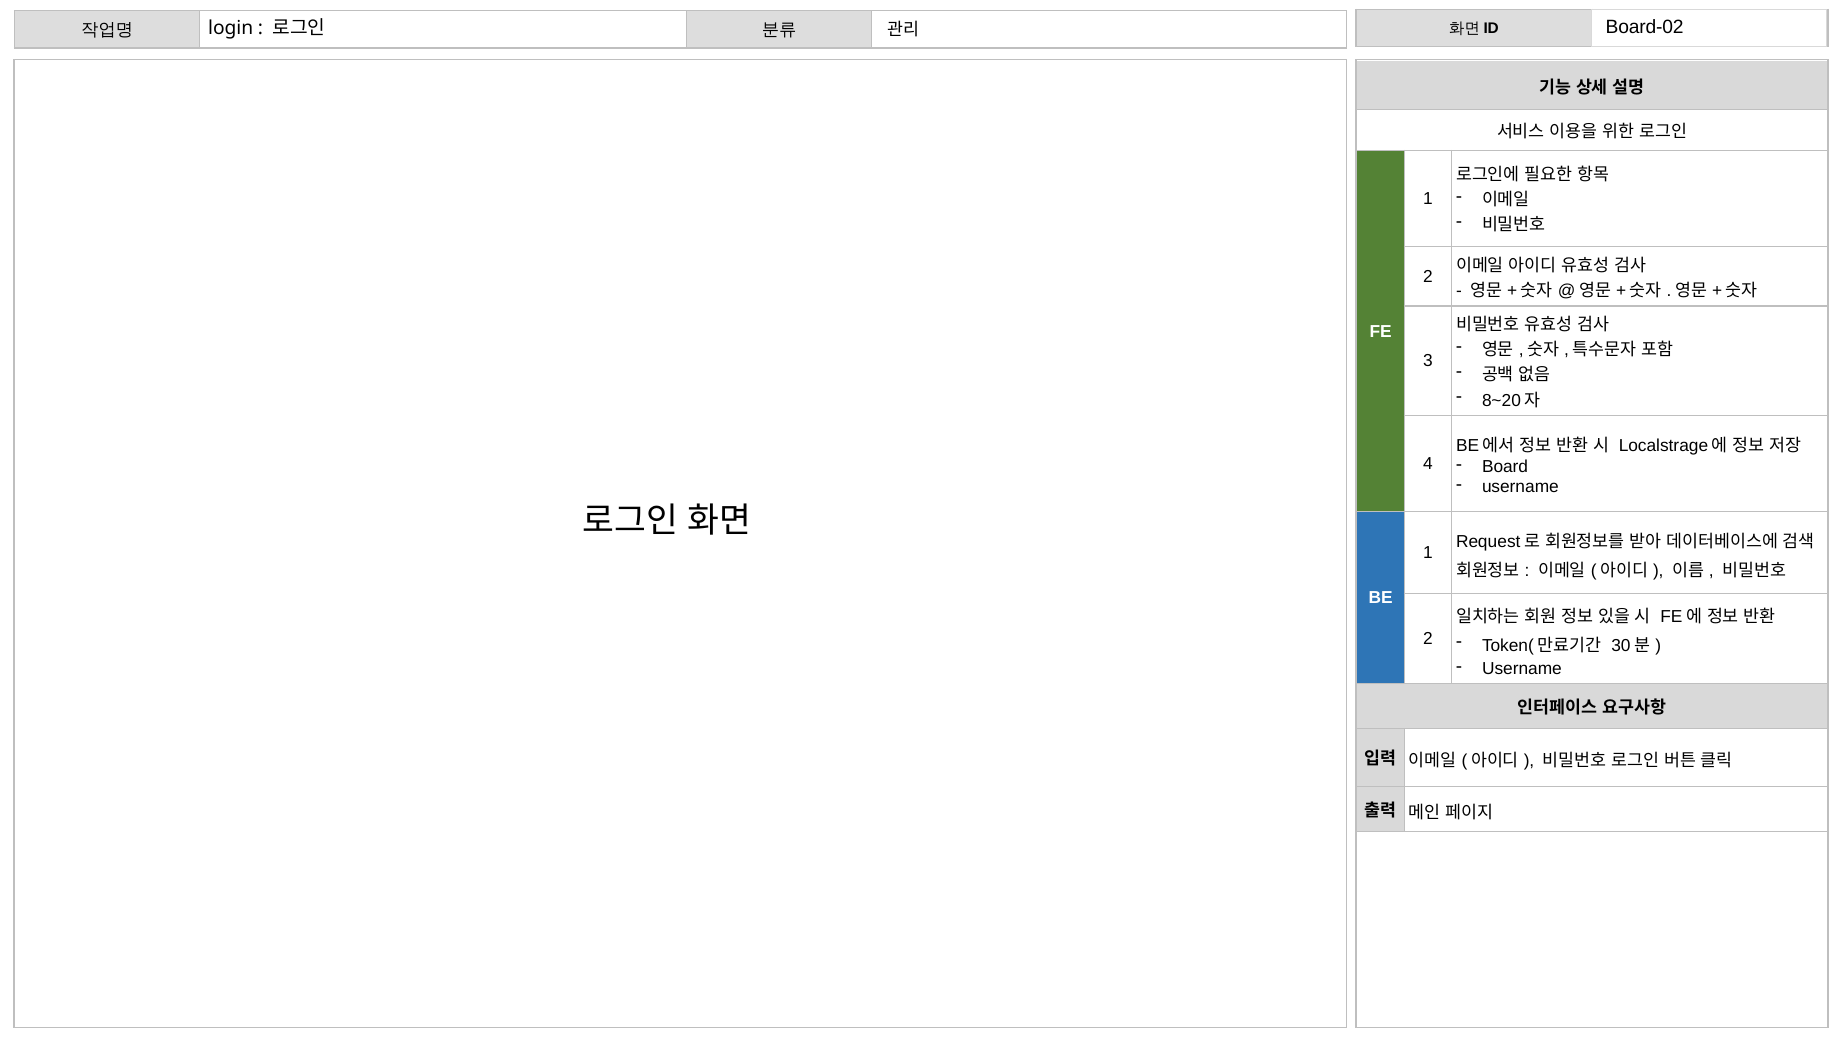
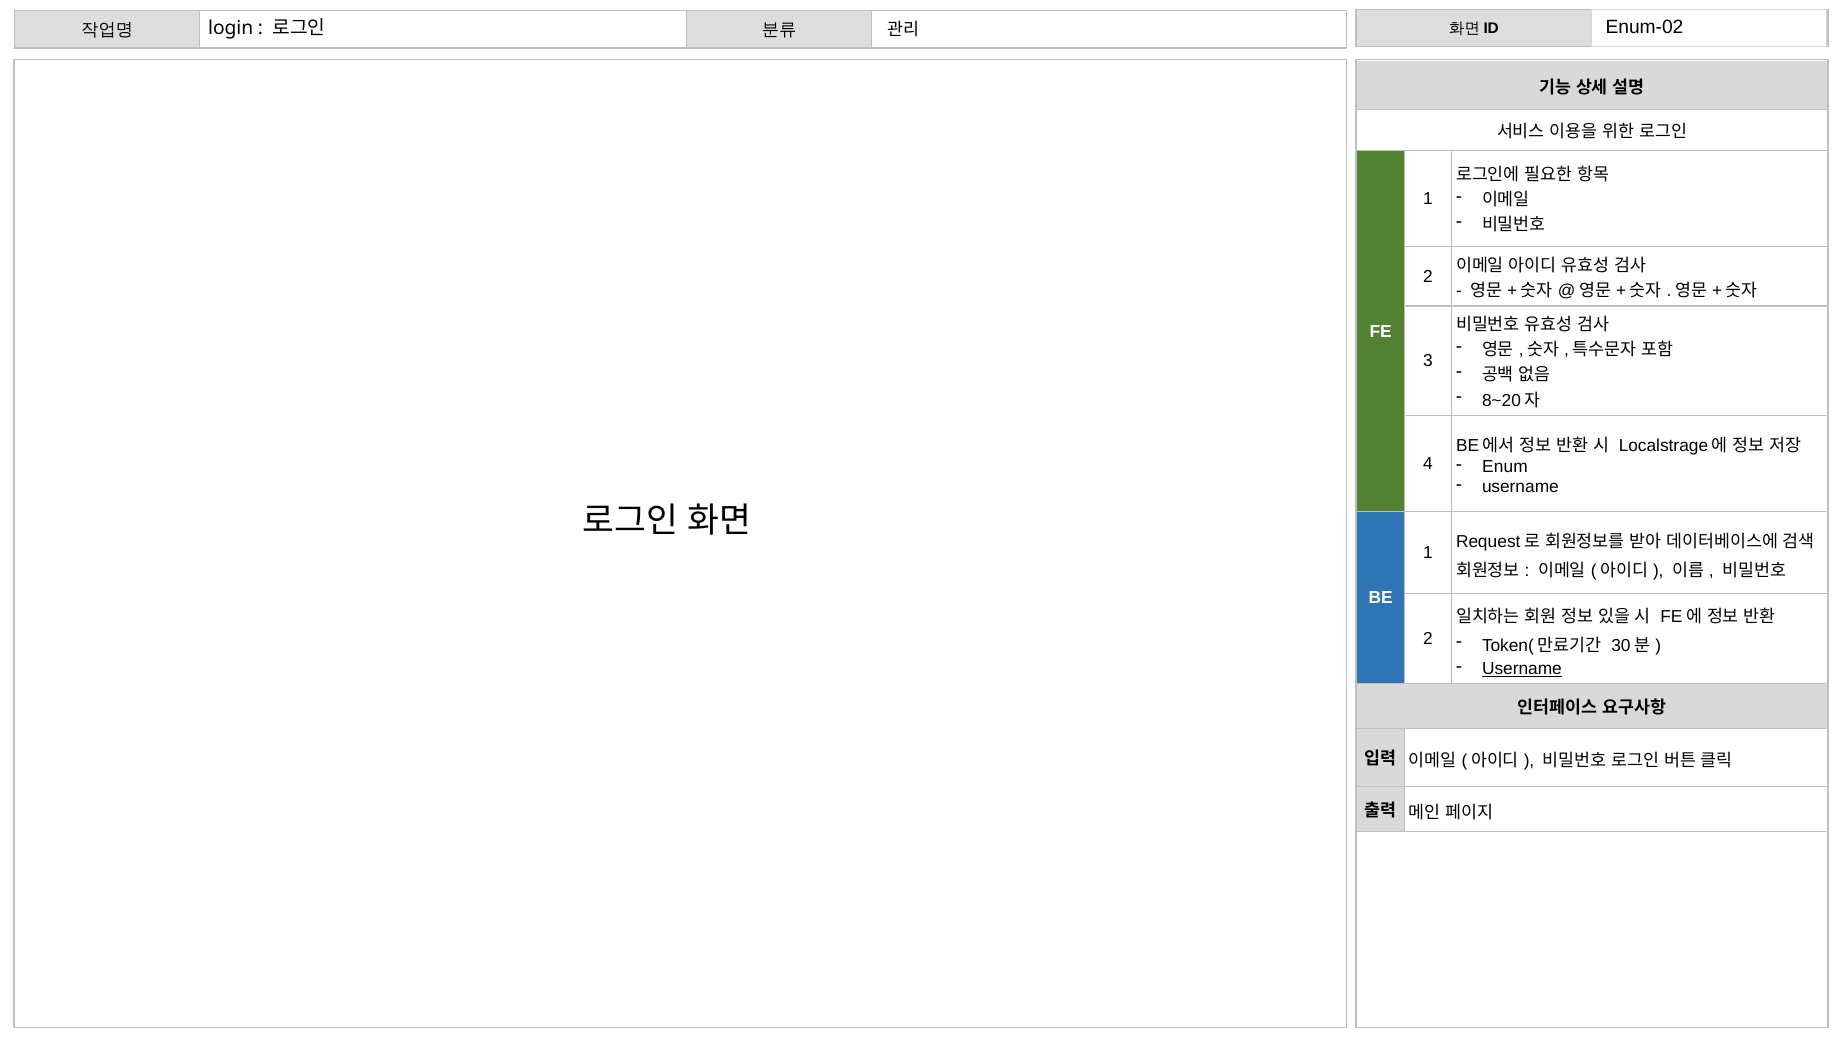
Board-02: Board-02 -> Enum-02 (1645, 27)
Board: Board -> Enum (1505, 467)
Username underline: none -> present (1522, 669)
